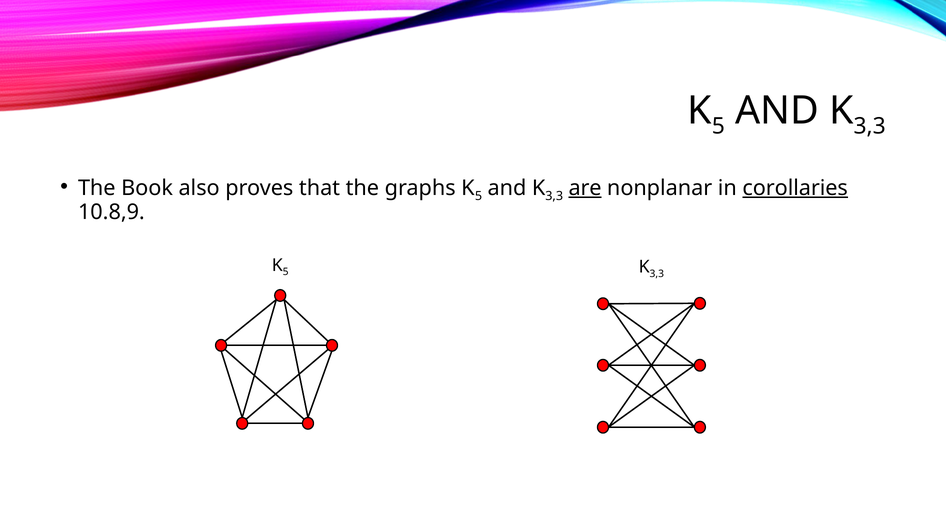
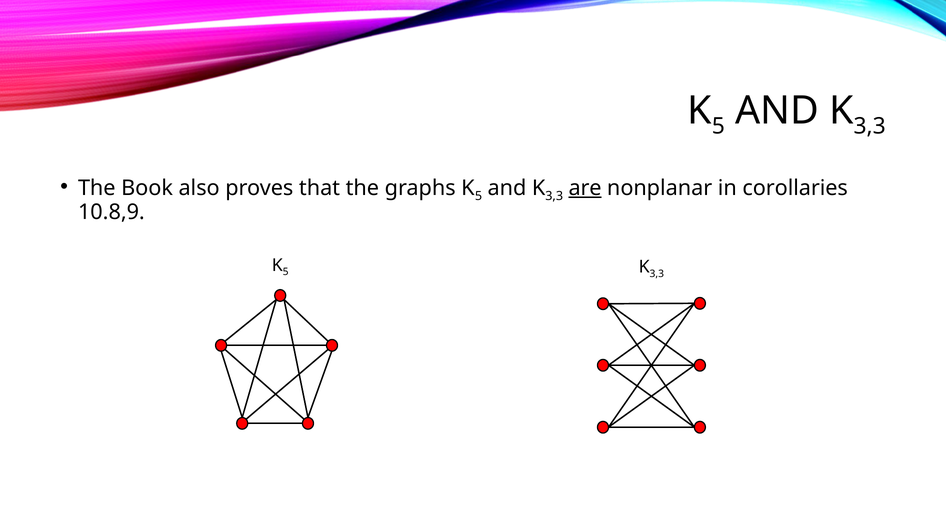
corollaries underline: present -> none (795, 188)
